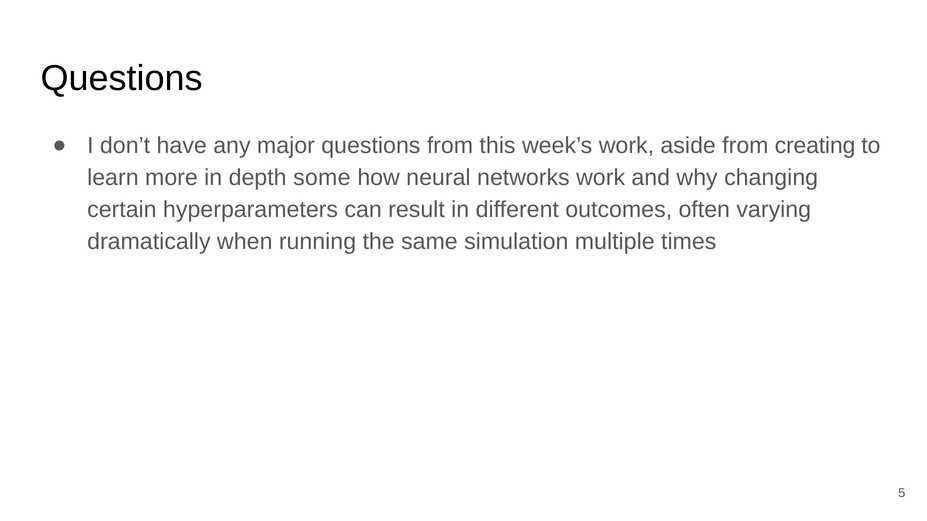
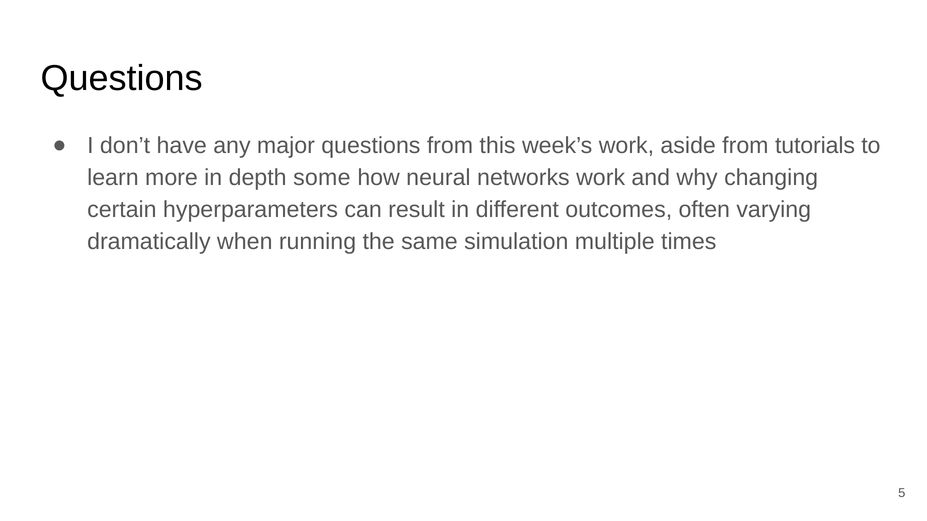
creating: creating -> tutorials (815, 146)
